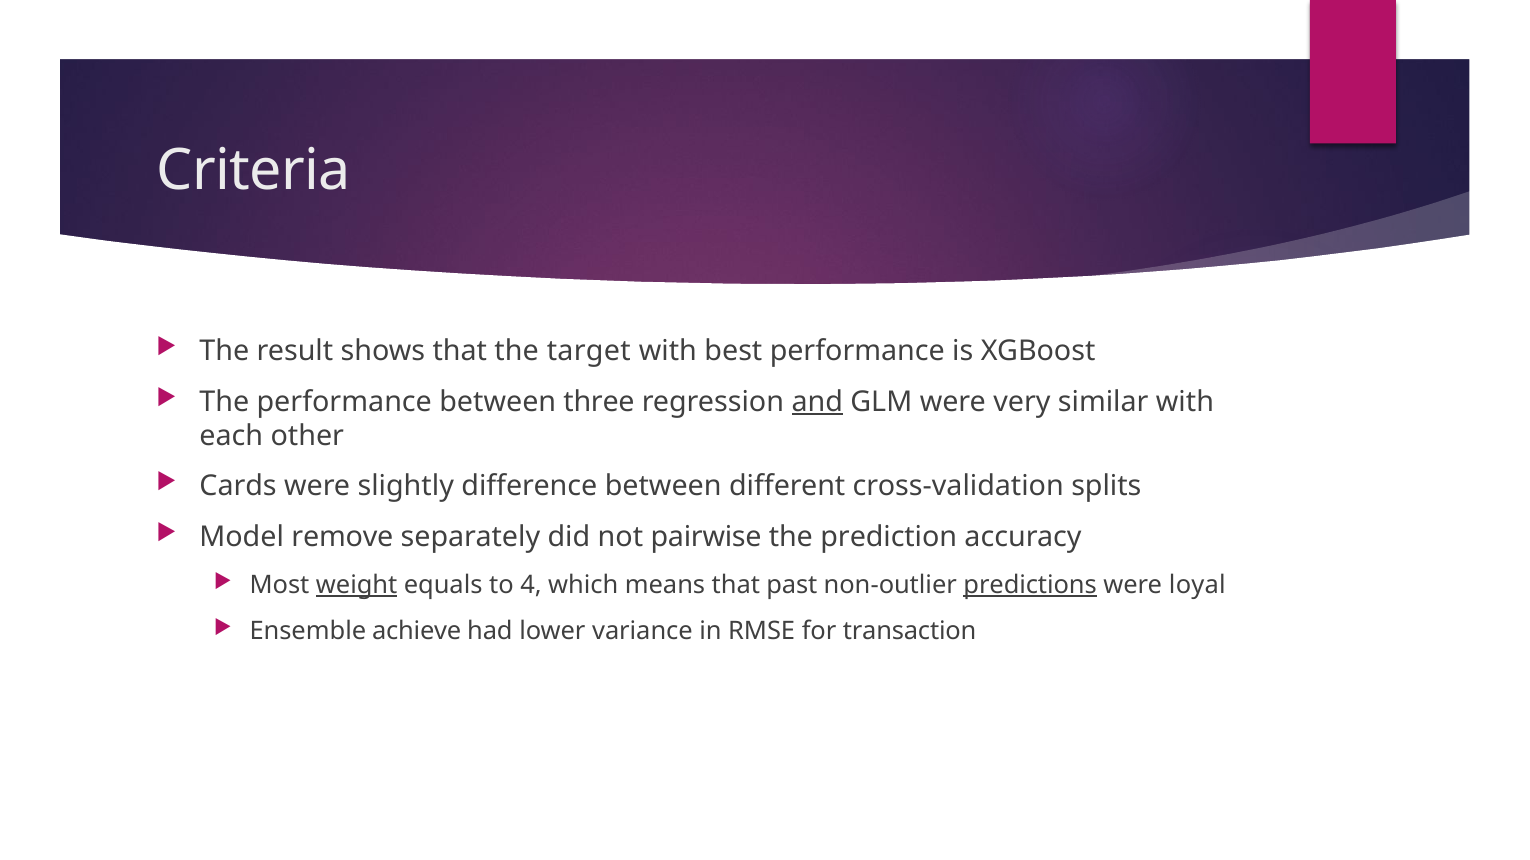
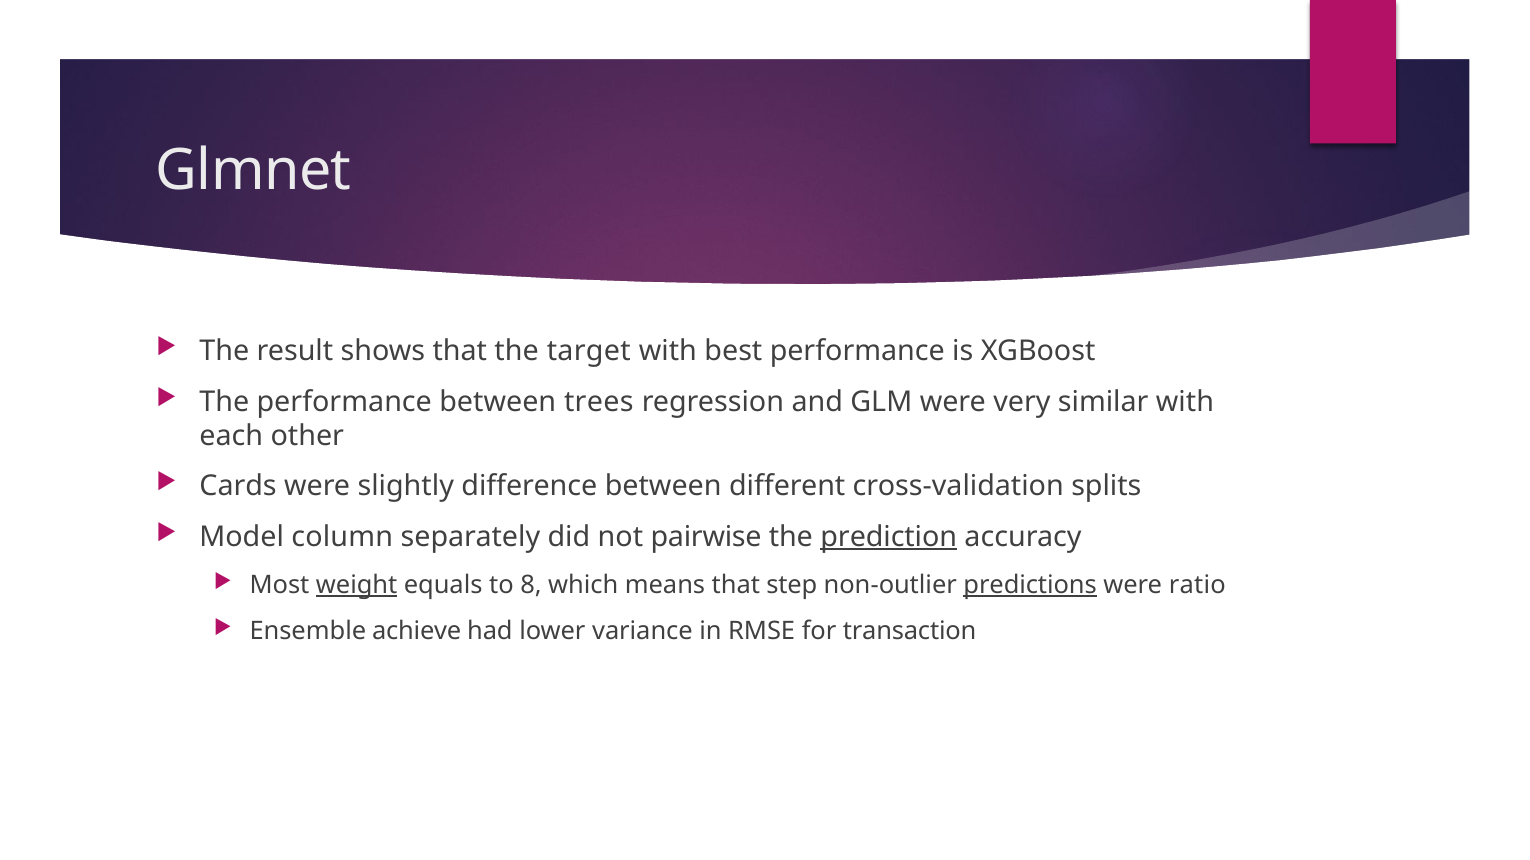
Criteria: Criteria -> Glmnet (254, 171)
three: three -> trees (599, 402)
and underline: present -> none (817, 402)
remove: remove -> column (342, 537)
prediction underline: none -> present (889, 537)
4: 4 -> 8 (531, 585)
past: past -> step (792, 585)
loyal: loyal -> ratio (1197, 585)
